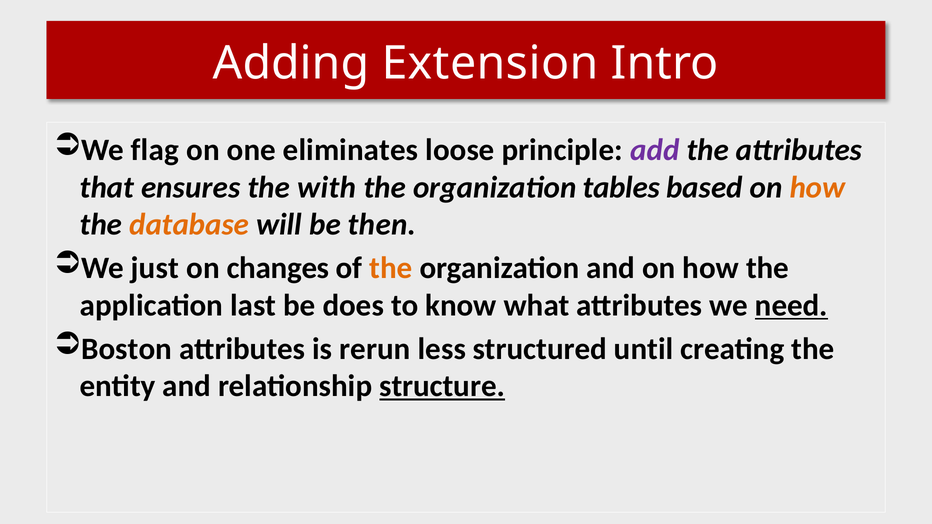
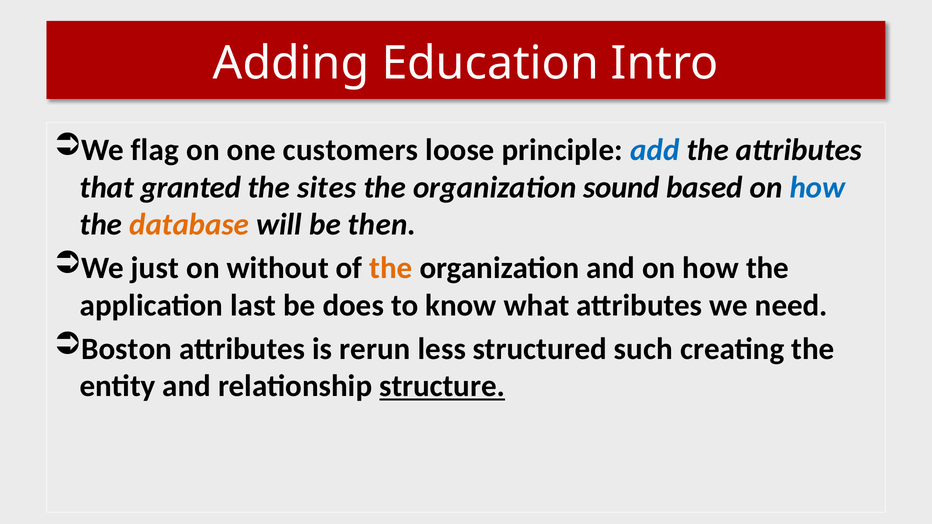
Extension: Extension -> Education (490, 63)
eliminates: eliminates -> customers (351, 150)
add colour: purple -> blue (655, 150)
ensures: ensures -> granted (191, 187)
with: with -> sites (327, 187)
tables: tables -> sound (621, 187)
how colour: orange -> blue (818, 187)
changes: changes -> without (278, 268)
need underline: present -> none (791, 306)
until: until -> such (644, 349)
